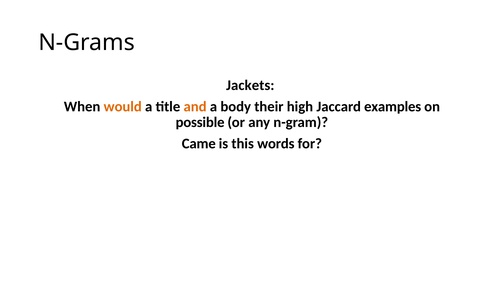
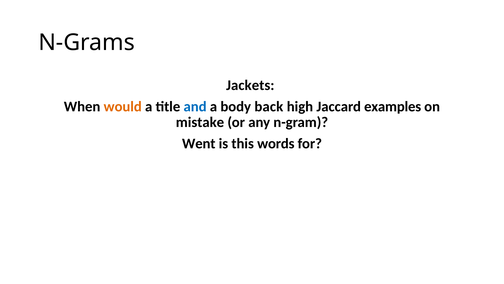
and colour: orange -> blue (195, 106)
their: their -> back (269, 106)
possible: possible -> mistake (200, 122)
Came: Came -> Went (199, 143)
